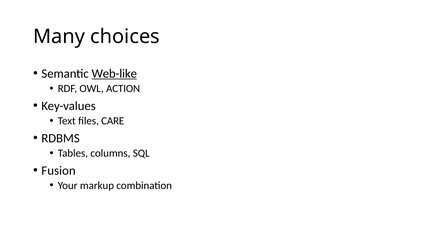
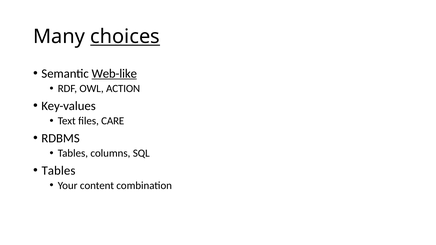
choices underline: none -> present (125, 37)
Fusion: Fusion -> Tables (58, 171)
markup: markup -> content (97, 186)
